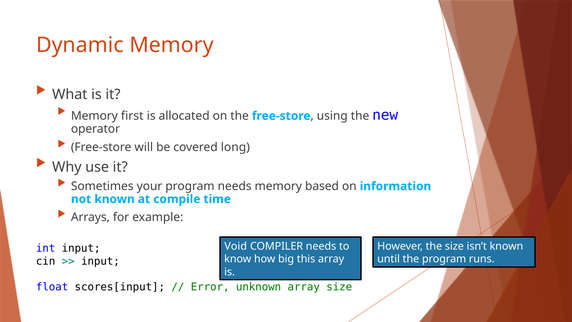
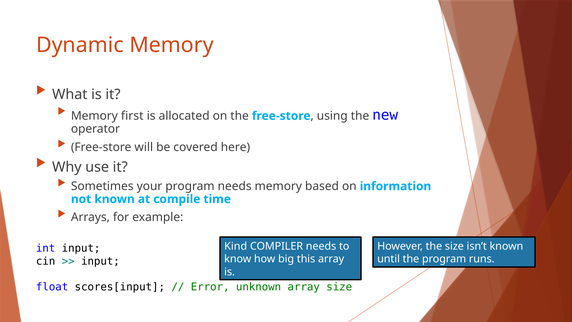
long: long -> here (235, 147)
Void: Void -> Kind (236, 246)
